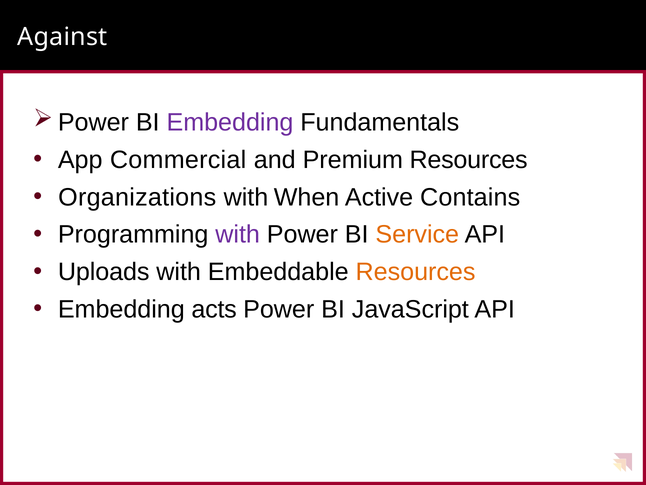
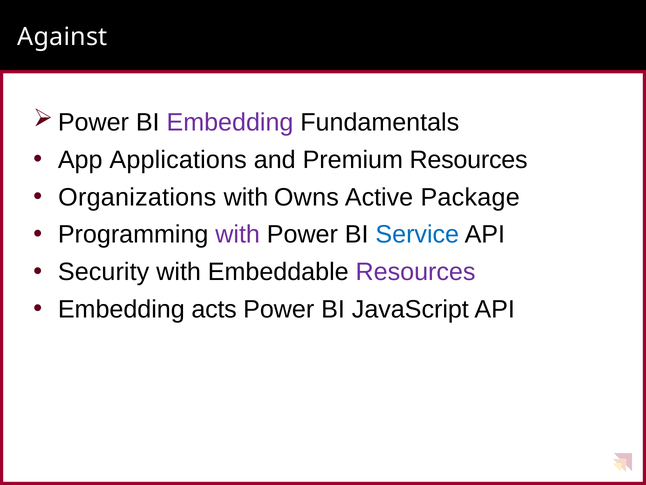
Commercial: Commercial -> Applications (178, 160)
When: When -> Owns (306, 197)
Contains: Contains -> Package (470, 197)
Service colour: orange -> blue (417, 234)
Uploads: Uploads -> Security (104, 272)
Resources colour: orange -> purple (416, 272)
